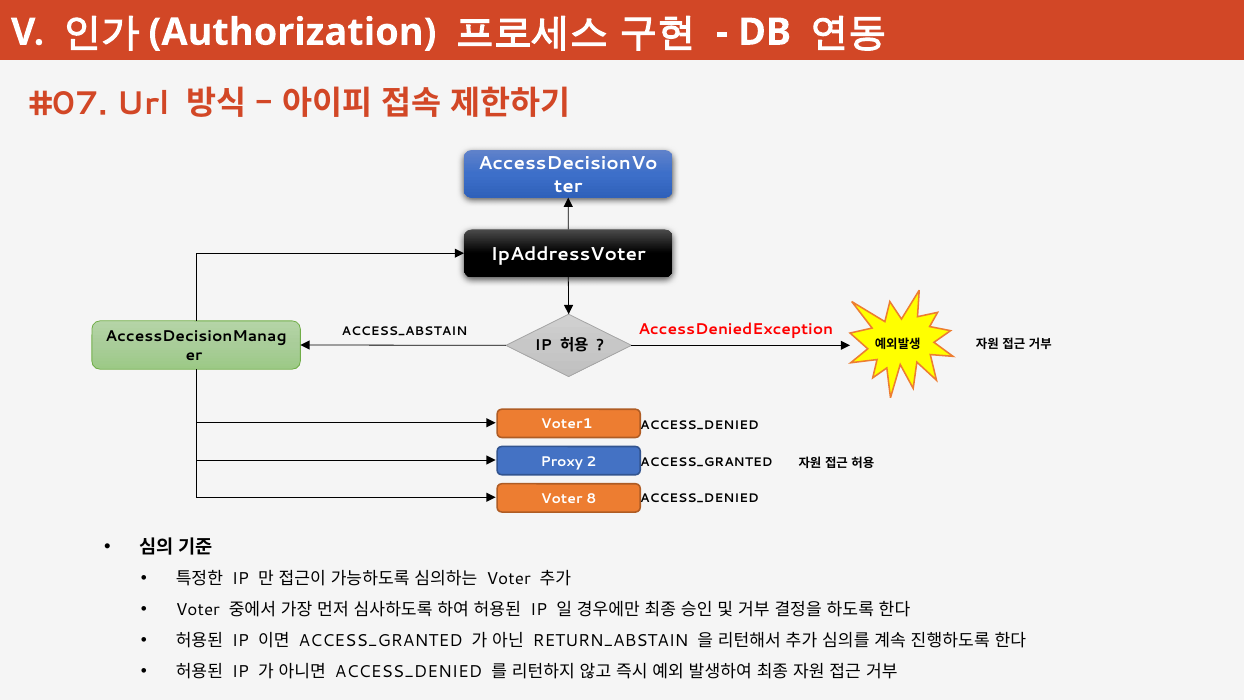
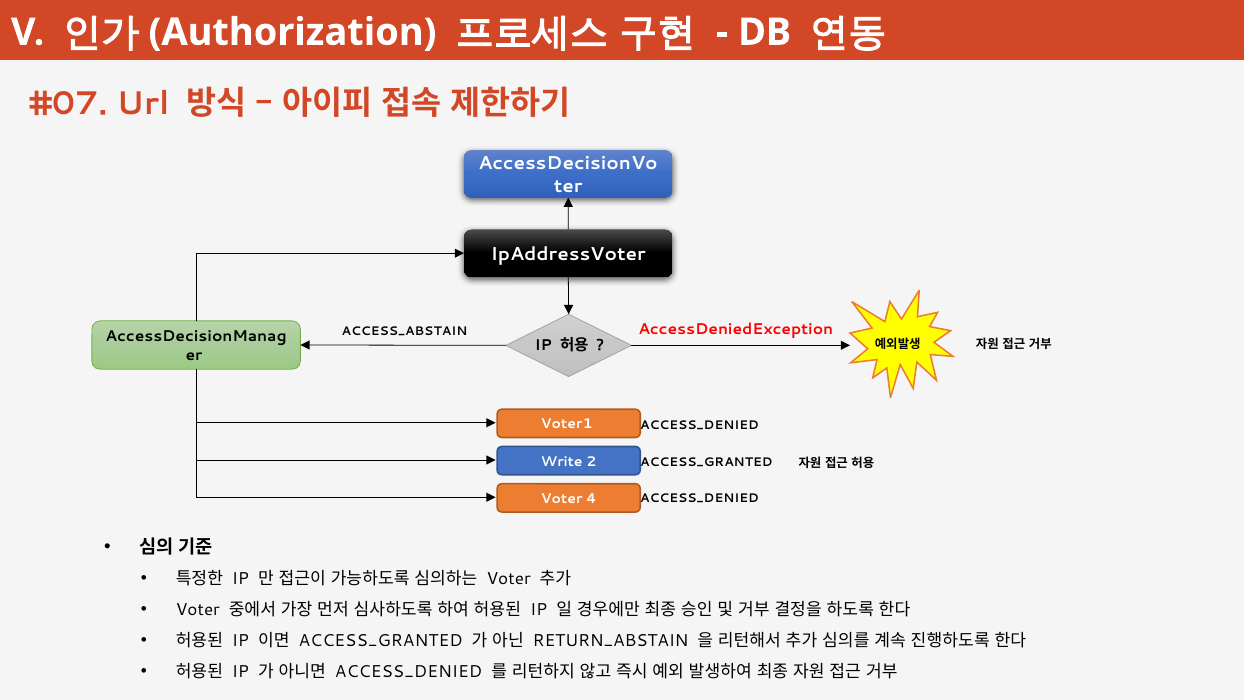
Proxy: Proxy -> Write (562, 461)
8: 8 -> 4 (591, 499)
